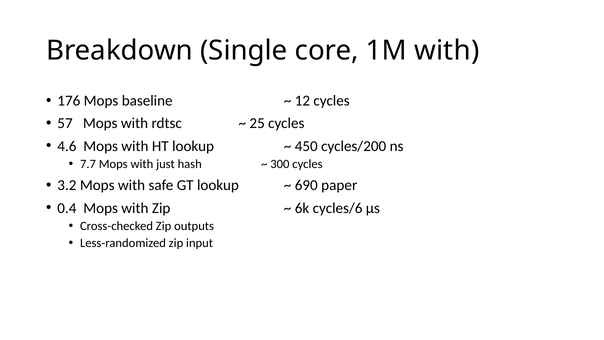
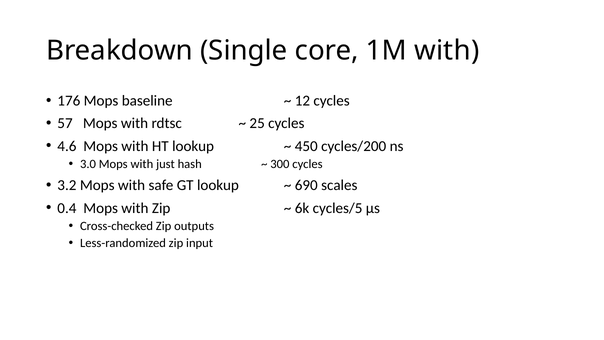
7.7: 7.7 -> 3.0 (88, 164)
paper: paper -> scales (339, 185)
cycles/6: cycles/6 -> cycles/5 (338, 208)
